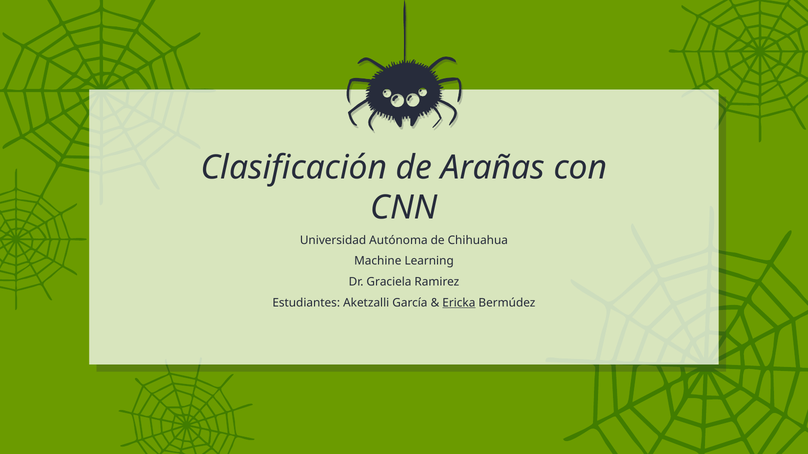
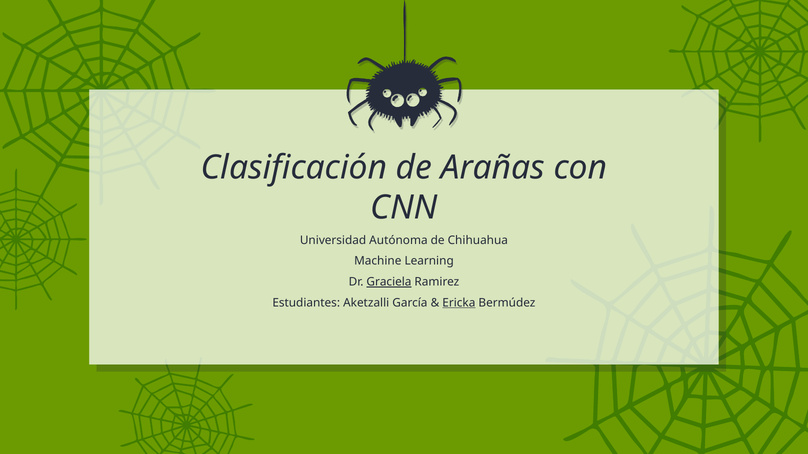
Graciela underline: none -> present (389, 282)
